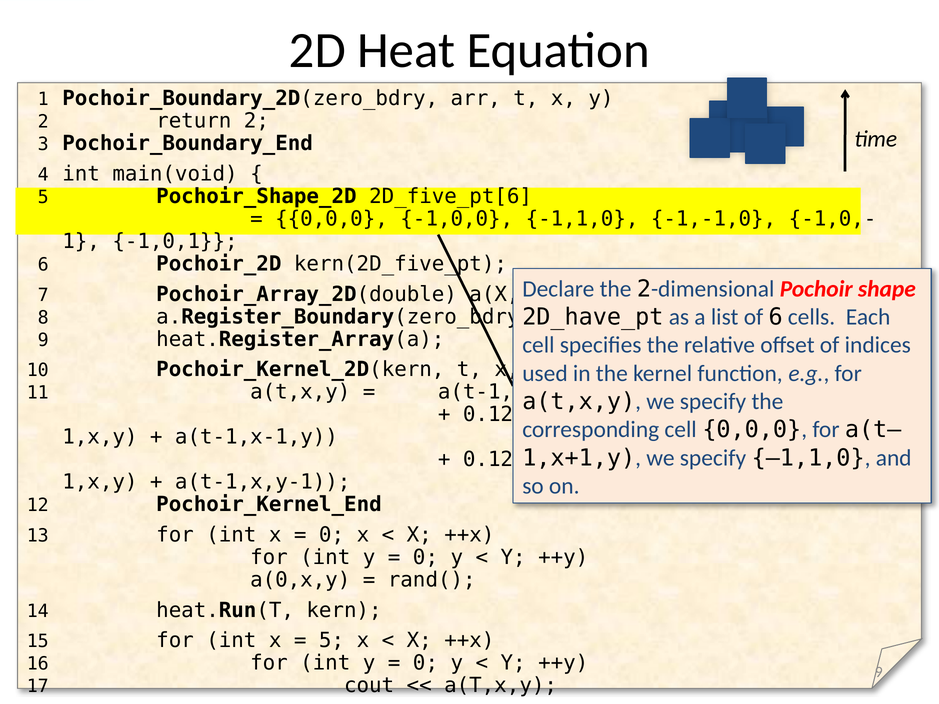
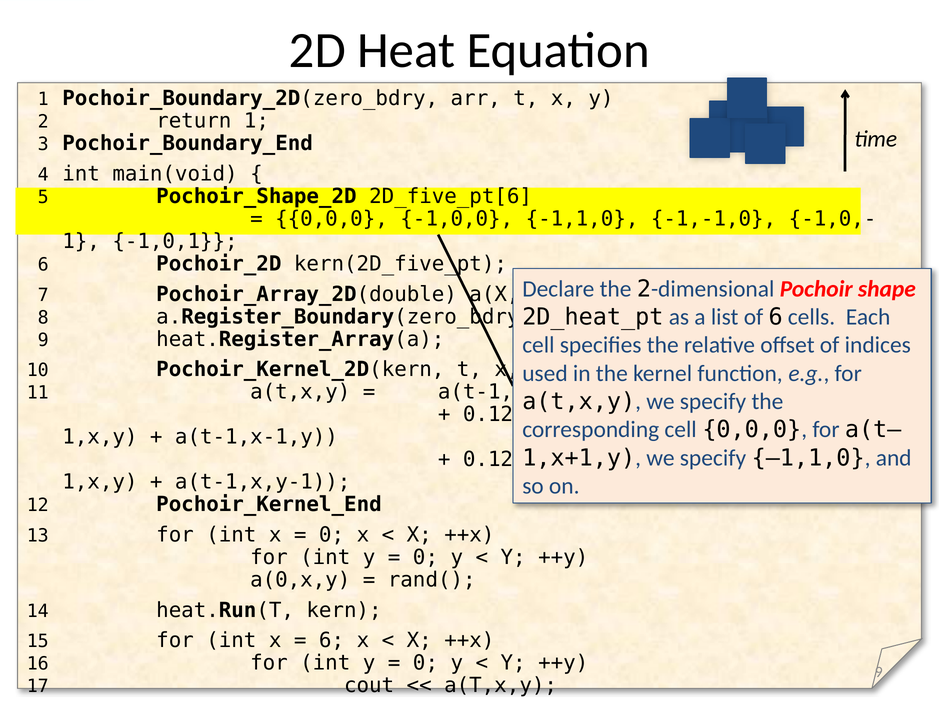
return 2: 2 -> 1 (256, 121)
2D_have_pt: 2D_have_pt -> 2D_heat_pt (593, 317)
5: 5 -> 6 (332, 641)
